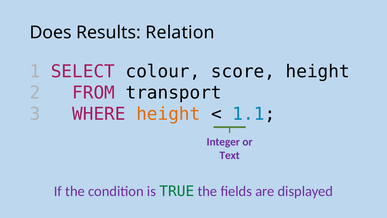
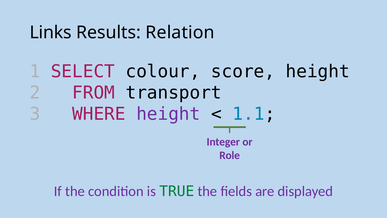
Does: Does -> Links (51, 33)
height colour: orange -> purple (168, 114)
Text: Text -> Role (230, 155)
